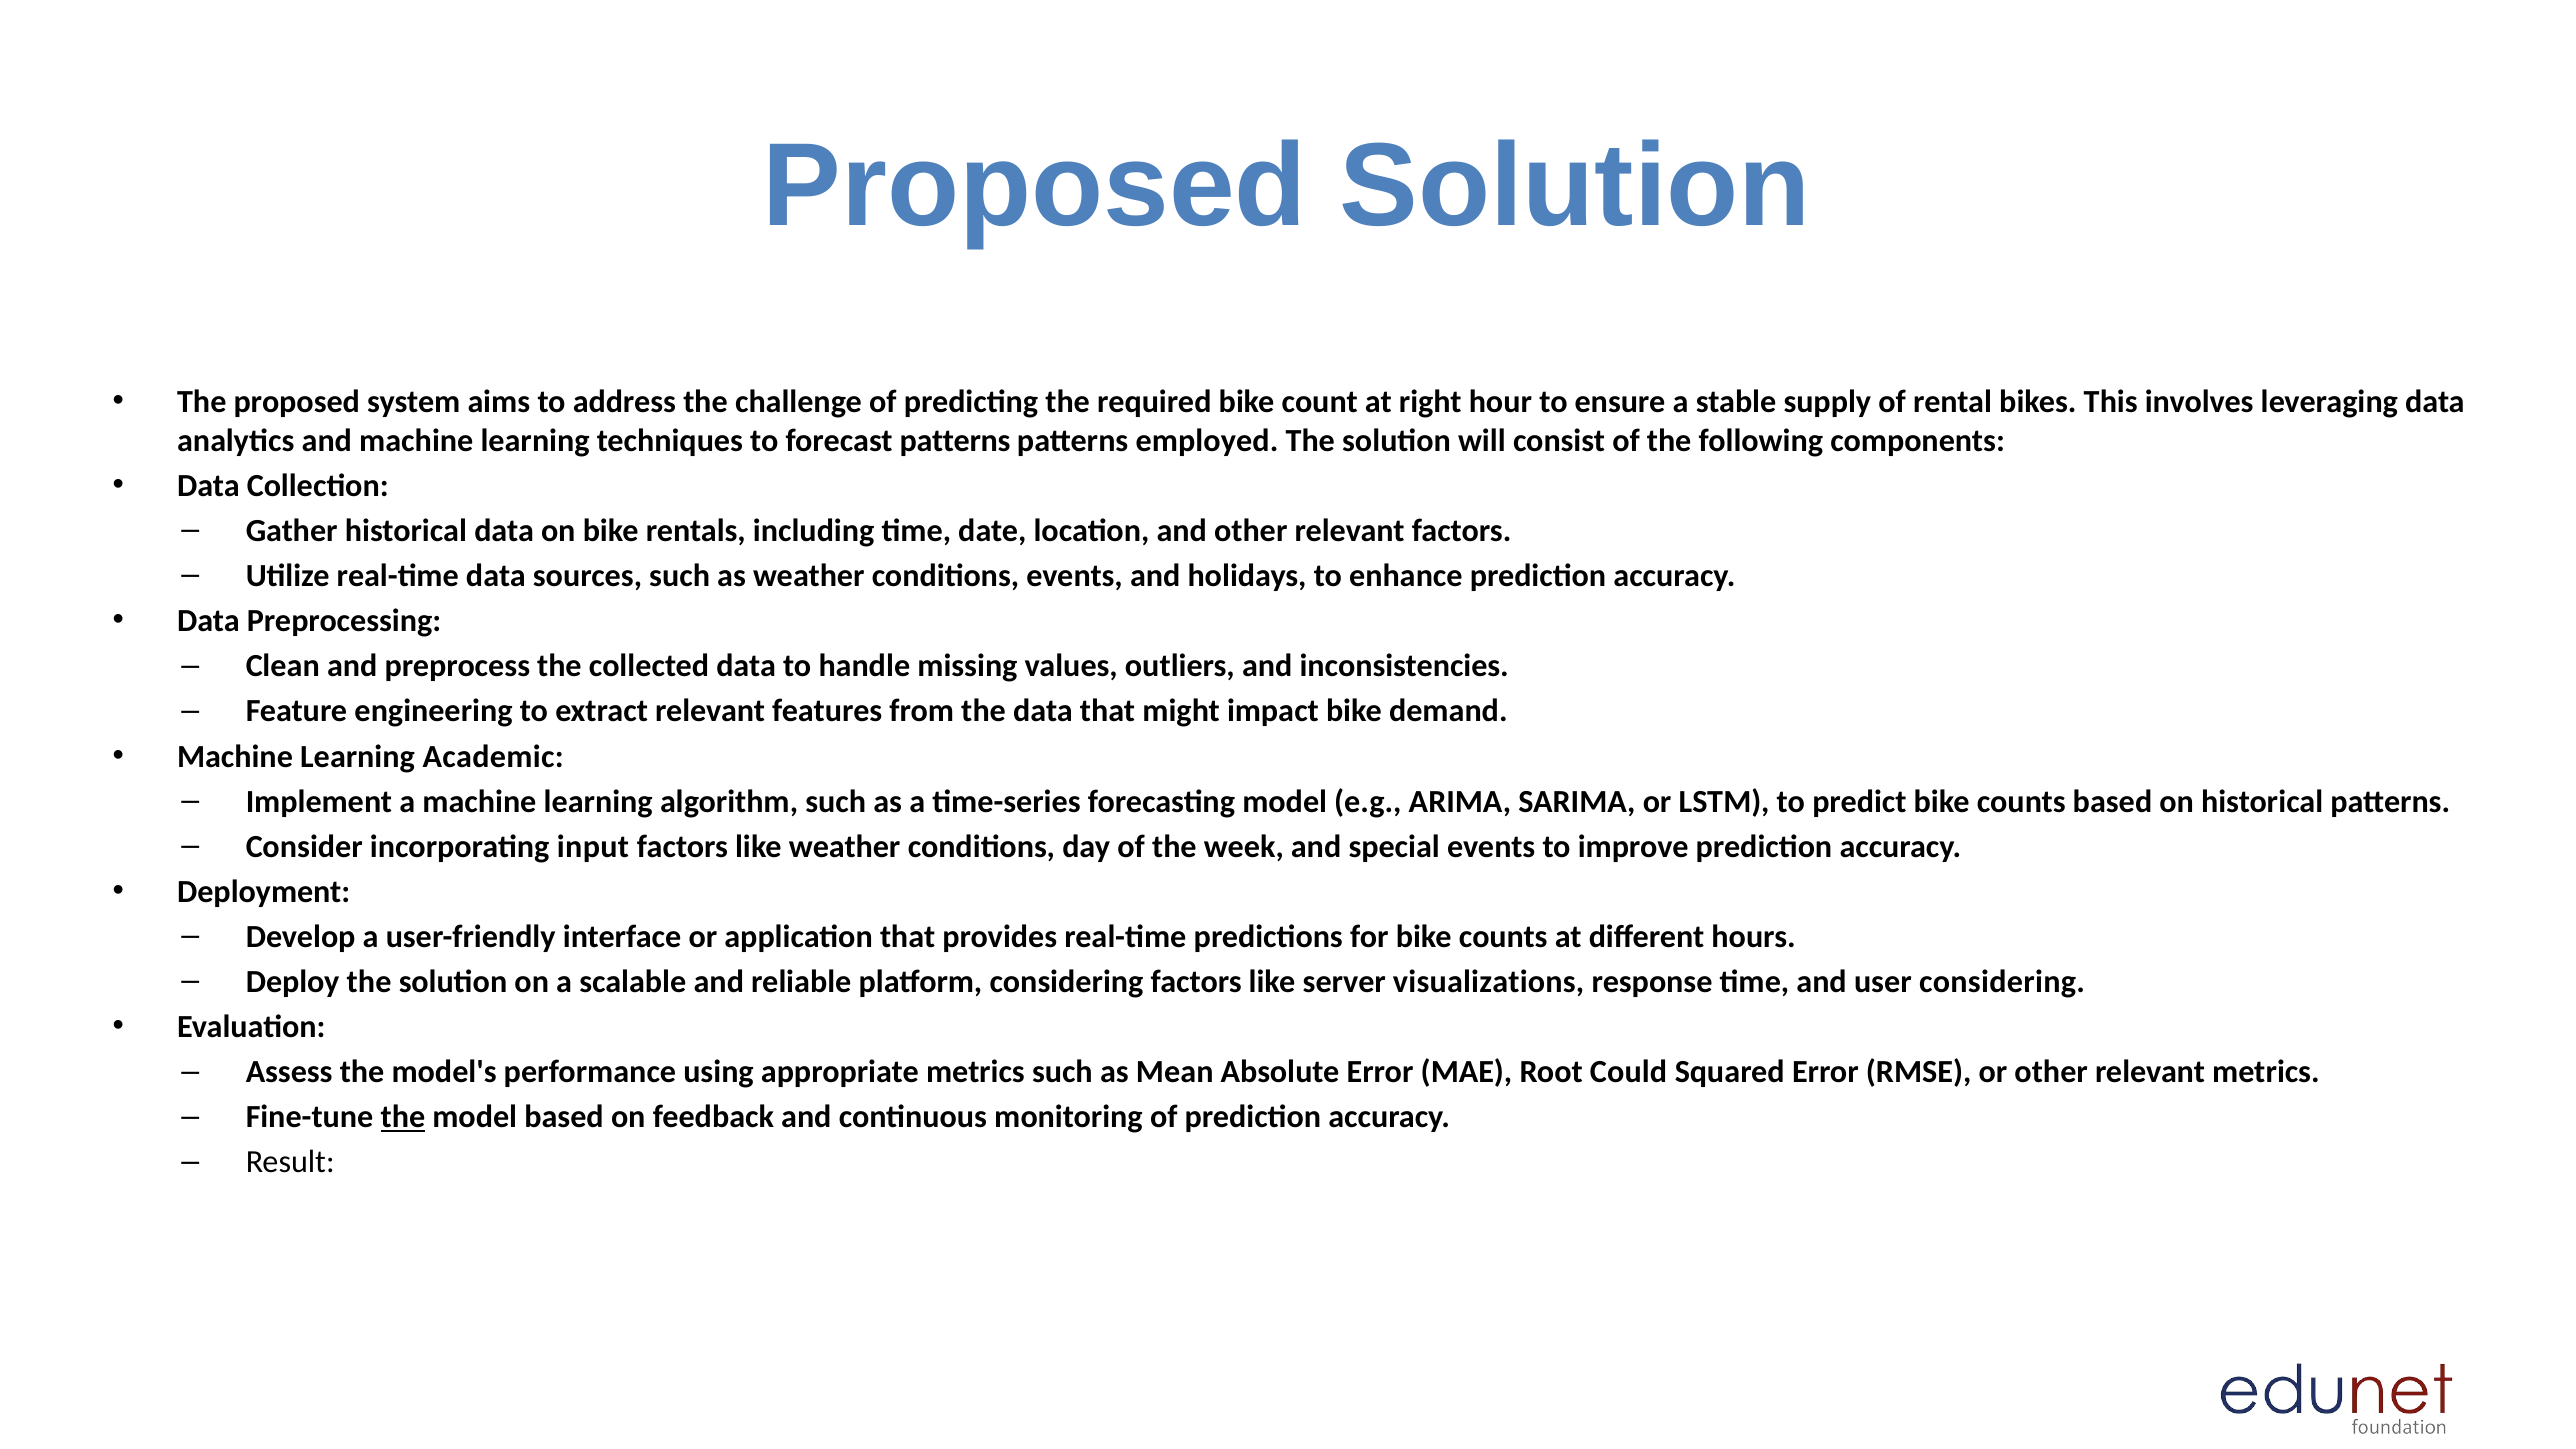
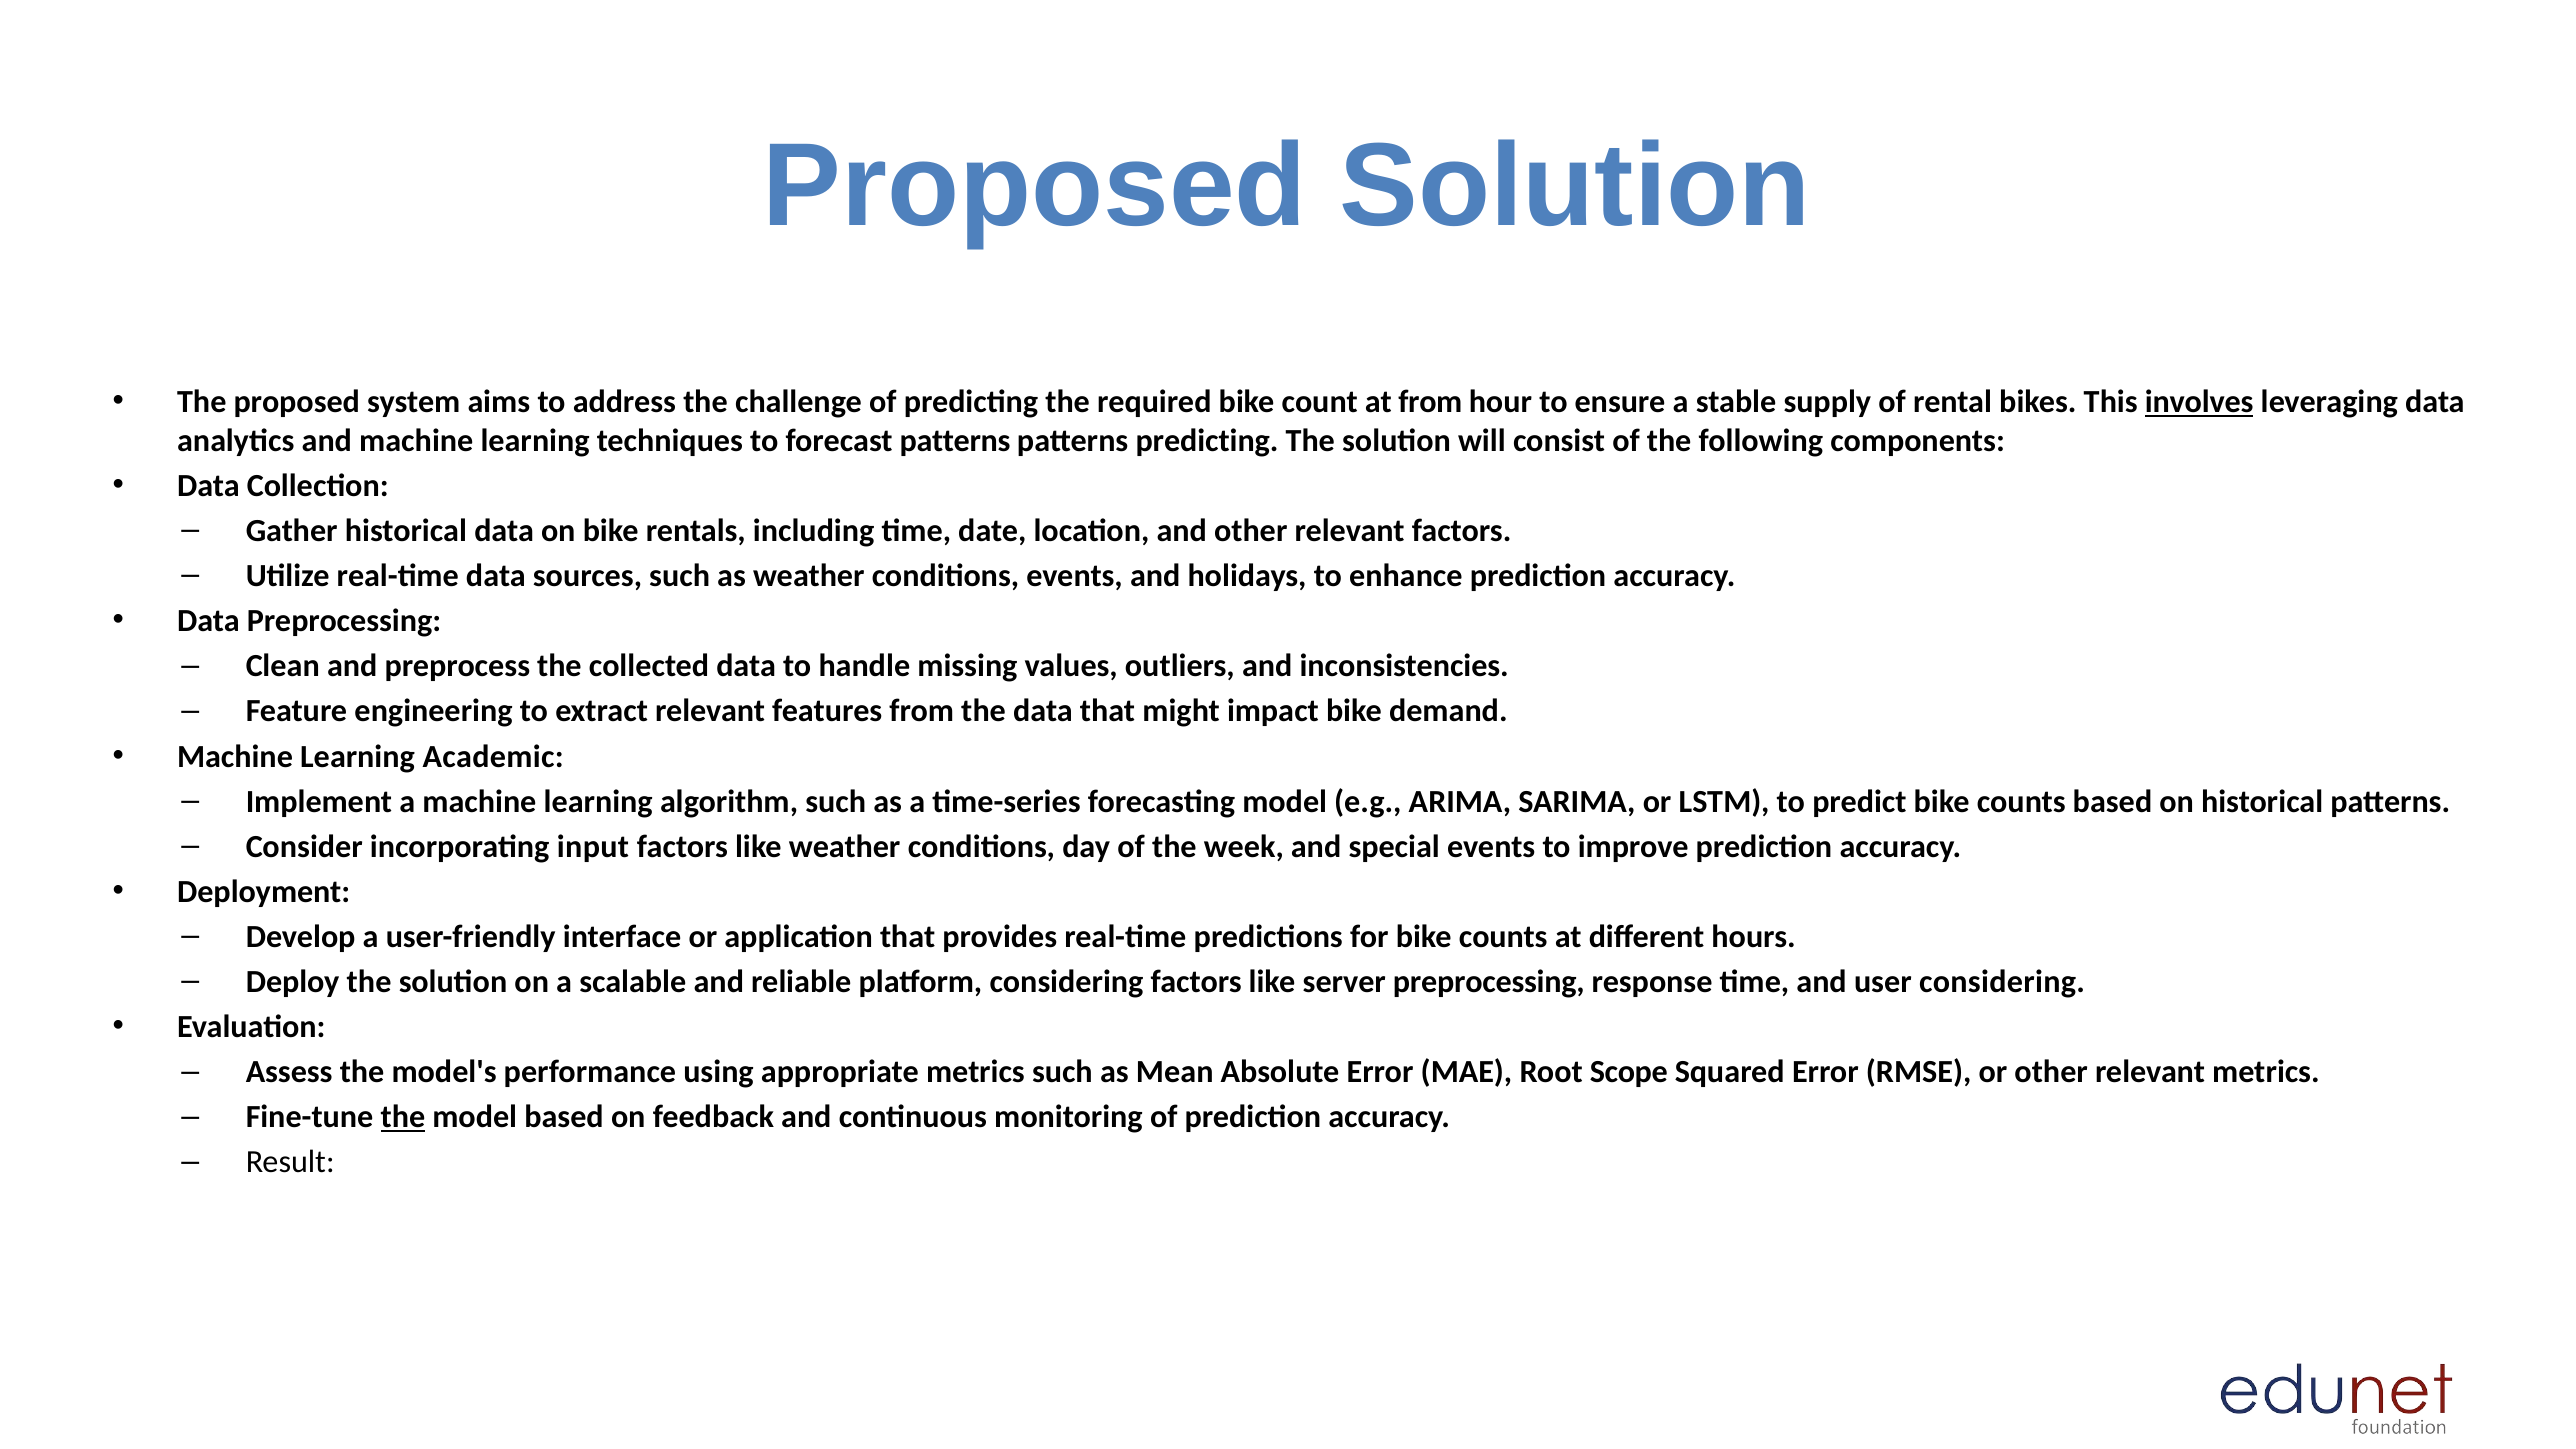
at right: right -> from (1430, 402)
involves underline: none -> present (2199, 402)
patterns employed: employed -> predicting (1207, 441)
server visualizations: visualizations -> preprocessing (1489, 982)
Could: Could -> Scope (1629, 1072)
